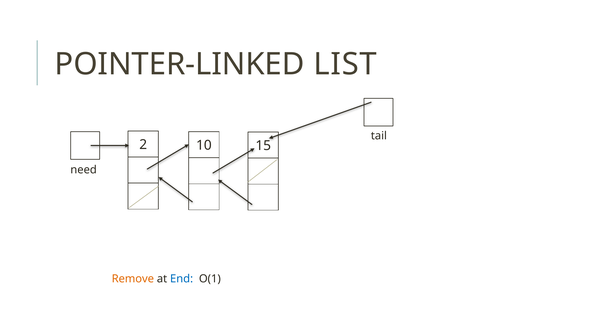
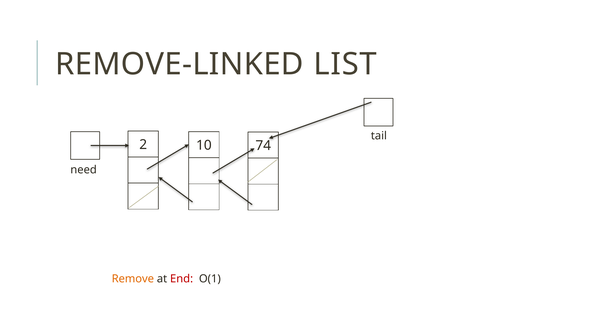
POINTER-LINKED: POINTER-LINKED -> REMOVE-LINKED (179, 64)
15: 15 -> 74 (263, 146)
End colour: blue -> red (182, 279)
